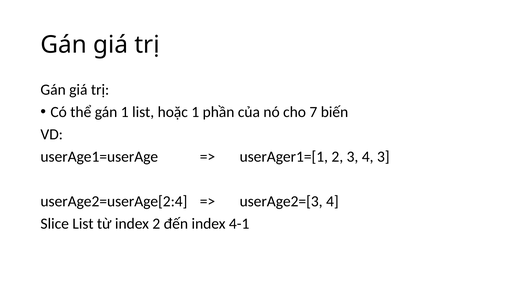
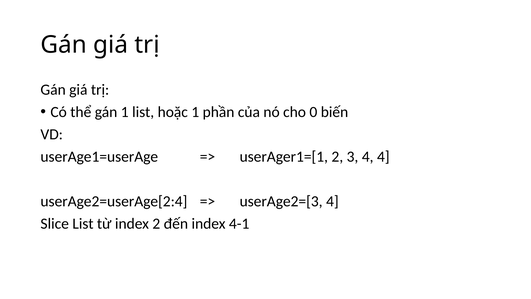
7: 7 -> 0 (313, 112)
4 3: 3 -> 4 (383, 157)
